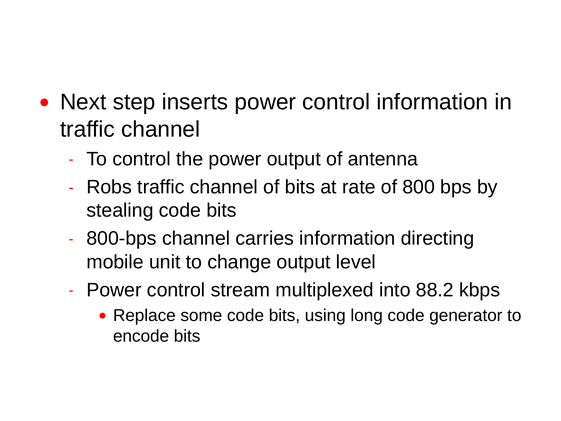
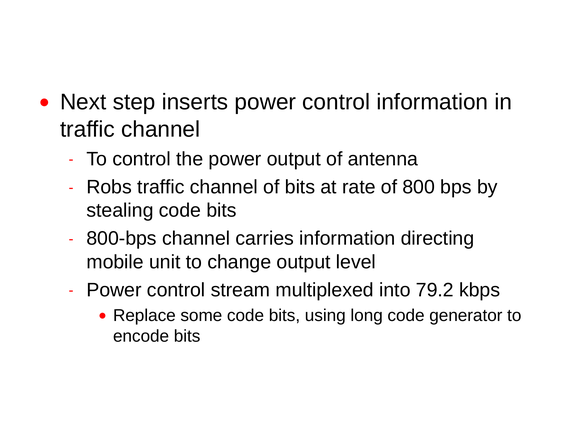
88.2: 88.2 -> 79.2 (435, 290)
